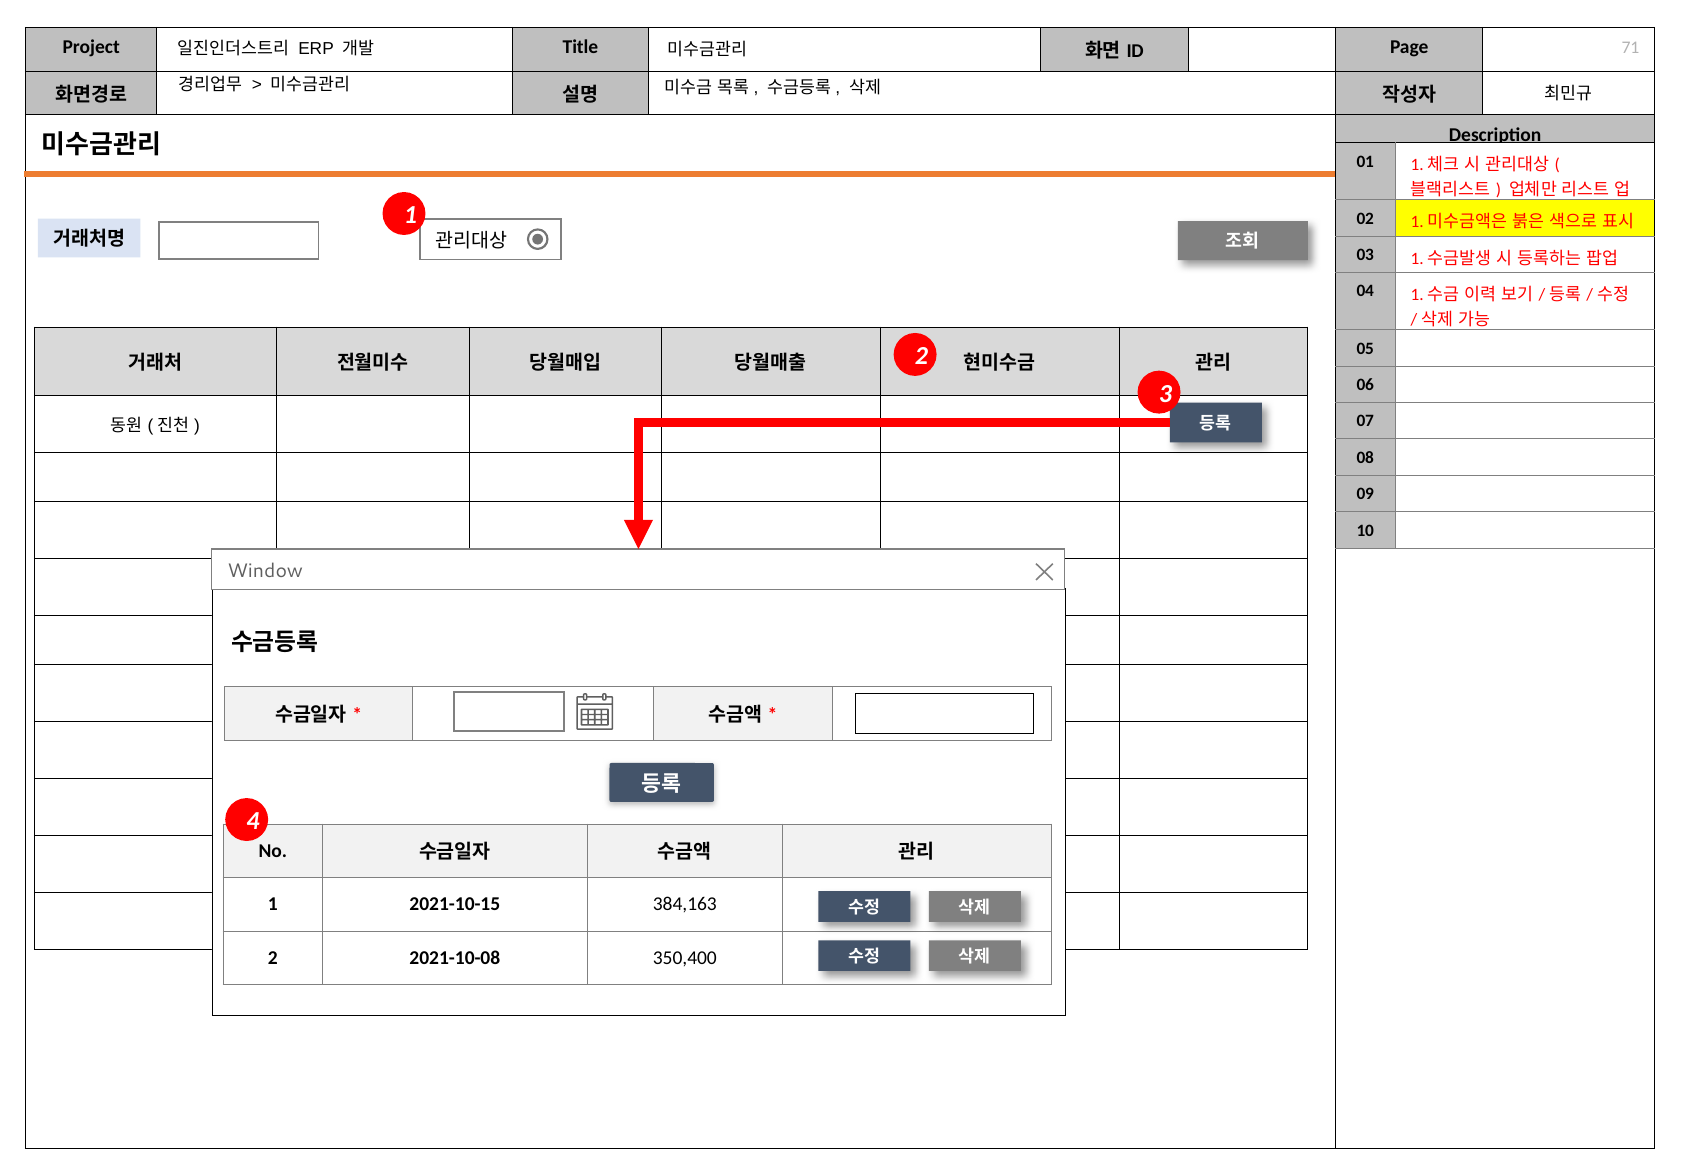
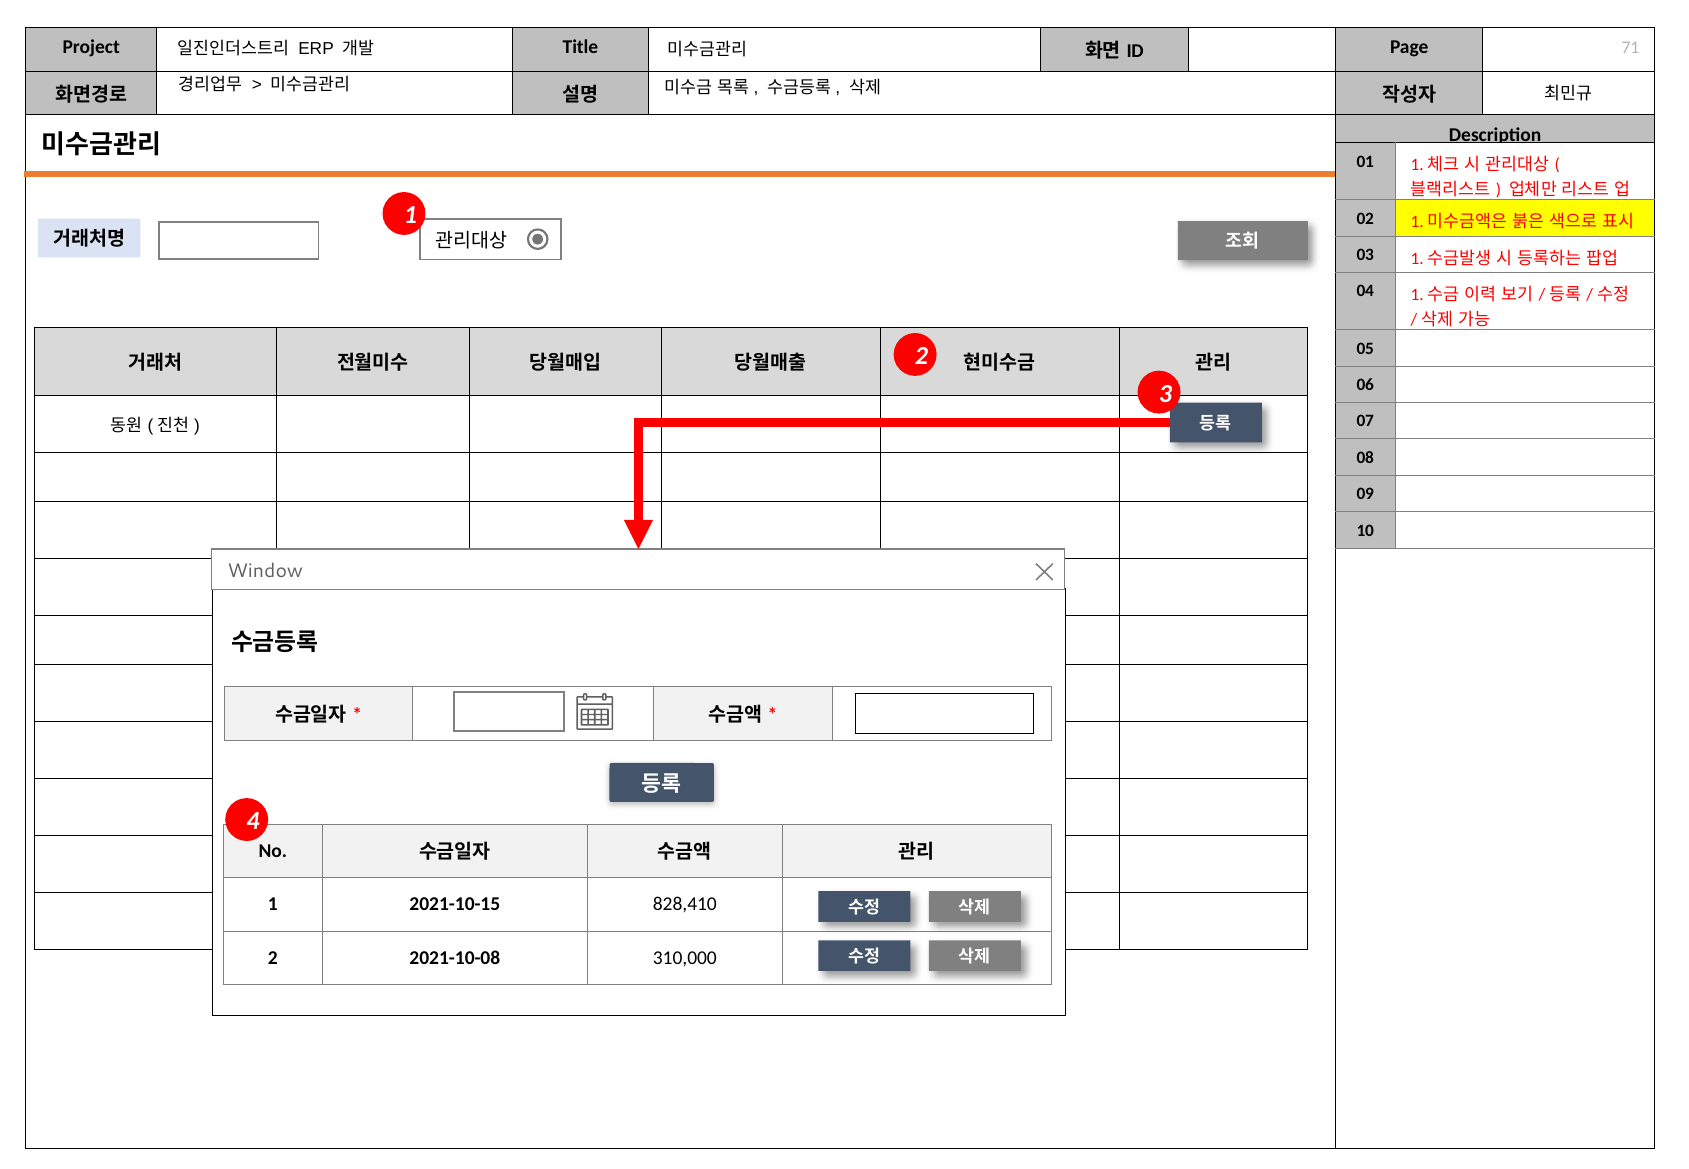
384,163: 384,163 -> 828,410 (685, 905)
350,400: 350,400 -> 310,000 (685, 958)
